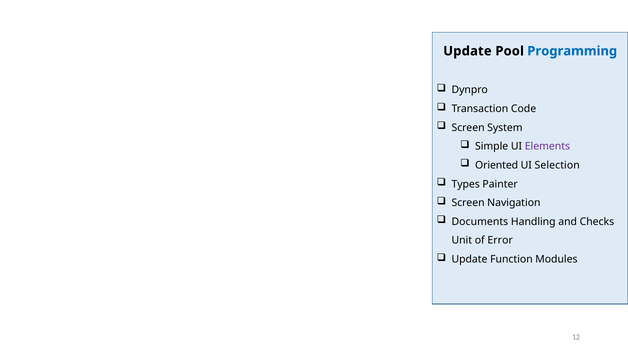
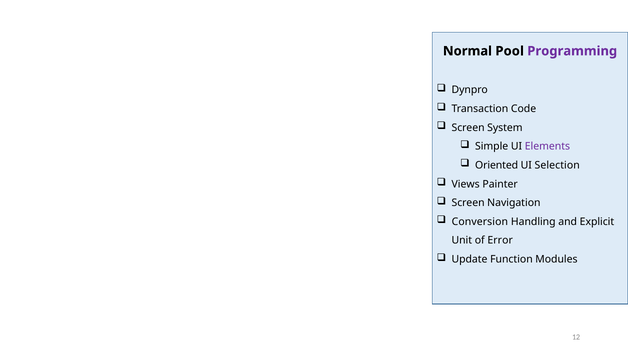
Update: Update -> Normal (467, 51)
Programming colour: blue -> purple (572, 51)
Types: Types -> Views (466, 184)
Documents: Documents -> Conversion (480, 222)
Checks: Checks -> Explicit (597, 222)
